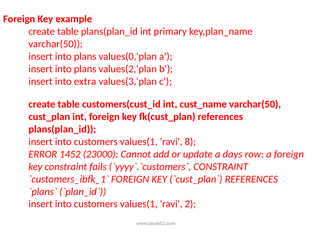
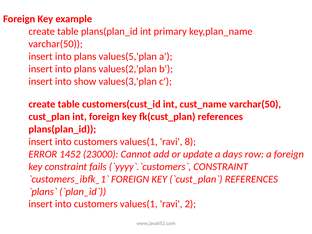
values(0,'plan: values(0,'plan -> values(5,'plan (128, 56)
extra: extra -> show (85, 81)
